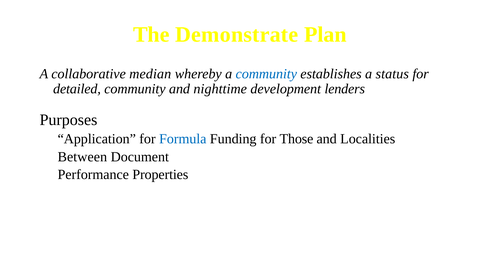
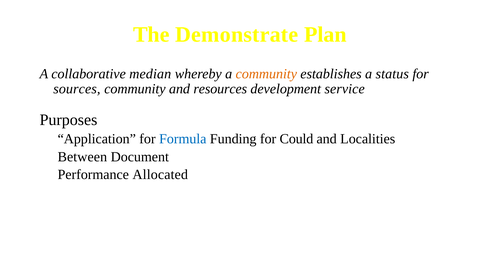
community colour: blue -> orange (266, 74)
detailed: detailed -> sources (77, 89)
nighttime: nighttime -> resources (220, 89)
lenders: lenders -> service (345, 89)
Those: Those -> Could (296, 139)
Properties: Properties -> Allocated (160, 175)
